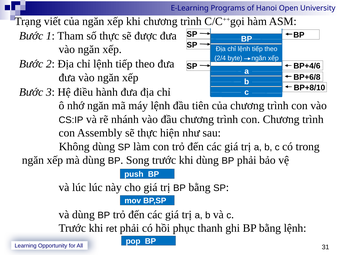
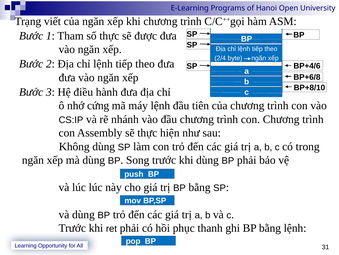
nhớ ngăn: ngăn -> cứng (98, 105)
